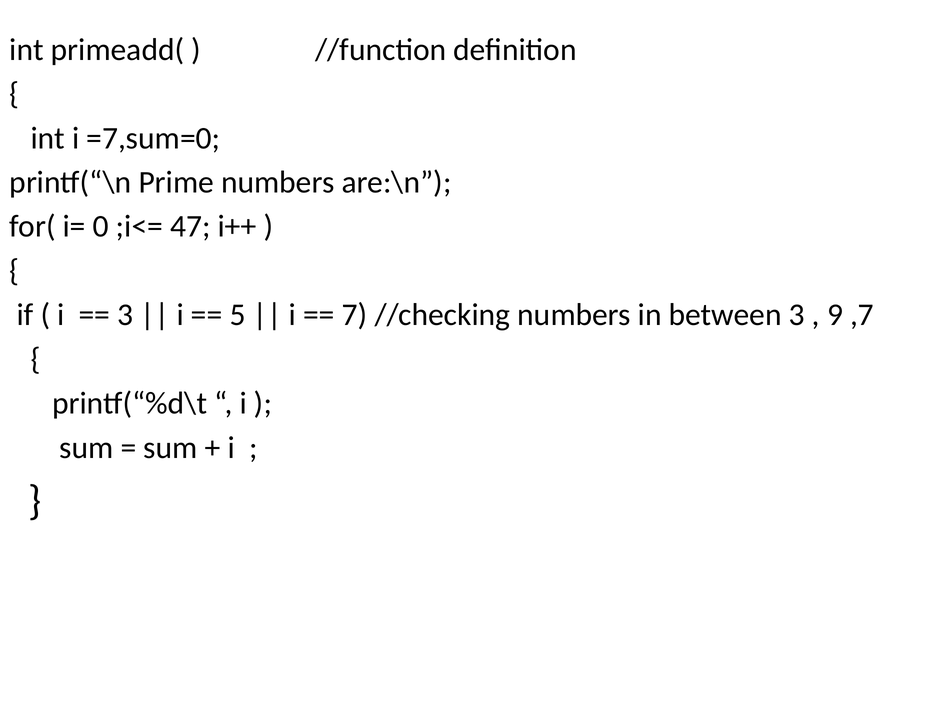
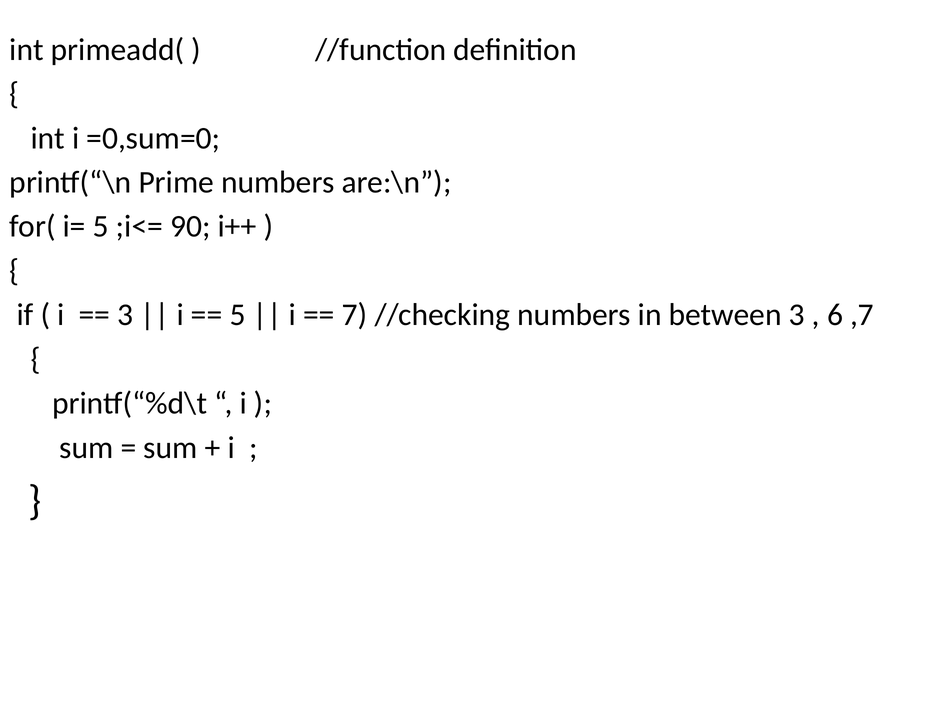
=7,sum=0: =7,sum=0 -> =0,sum=0 (153, 138)
i= 0: 0 -> 5 (101, 226)
47: 47 -> 90 (190, 226)
9: 9 -> 6 (835, 315)
